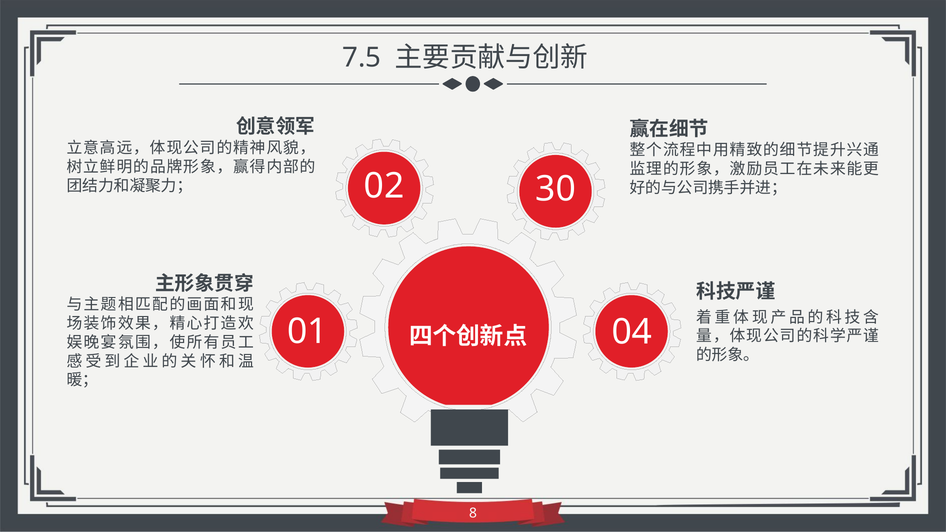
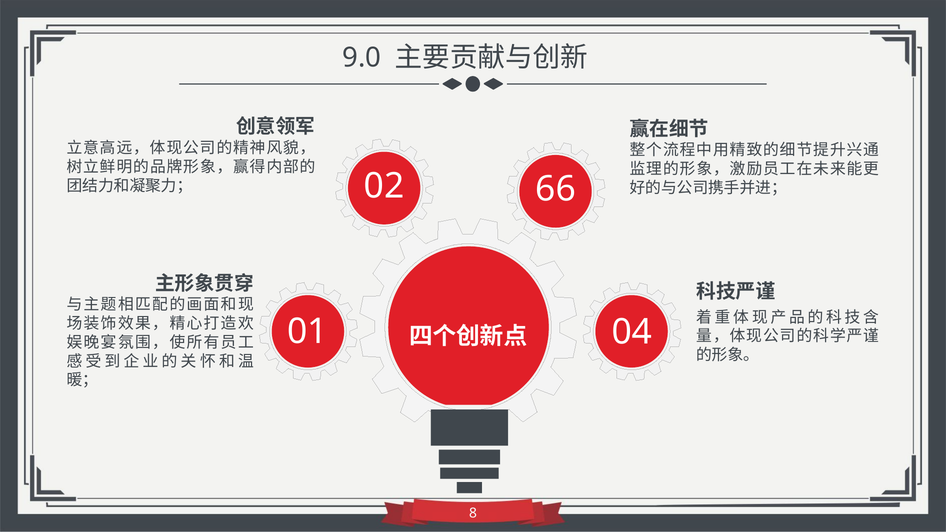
7.5: 7.5 -> 9.0 (362, 58)
30: 30 -> 66 (556, 189)
